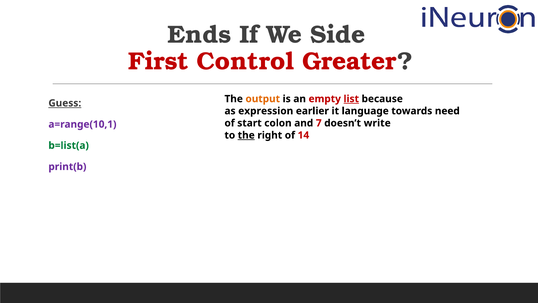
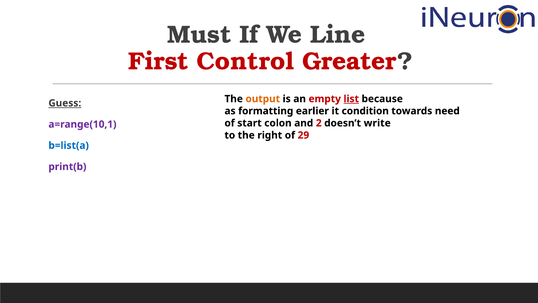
Ends: Ends -> Must (199, 34)
Side: Side -> Line (338, 34)
expression: expression -> formatting (266, 111)
language: language -> condition (365, 111)
7: 7 -> 2 (319, 123)
the underline: present -> none (246, 135)
14: 14 -> 29 (303, 135)
b=list(a colour: green -> blue (69, 145)
